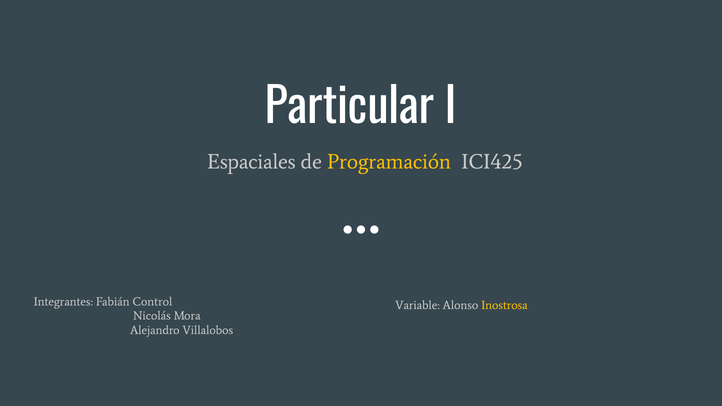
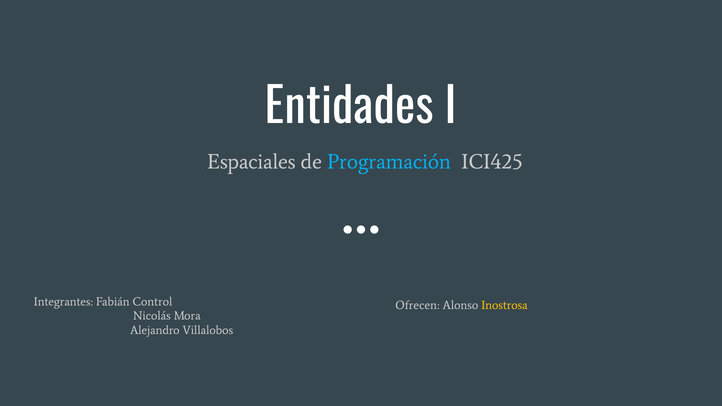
Particular: Particular -> Entidades (349, 108)
Programación colour: yellow -> light blue (389, 162)
Variable: Variable -> Ofrecen (417, 306)
